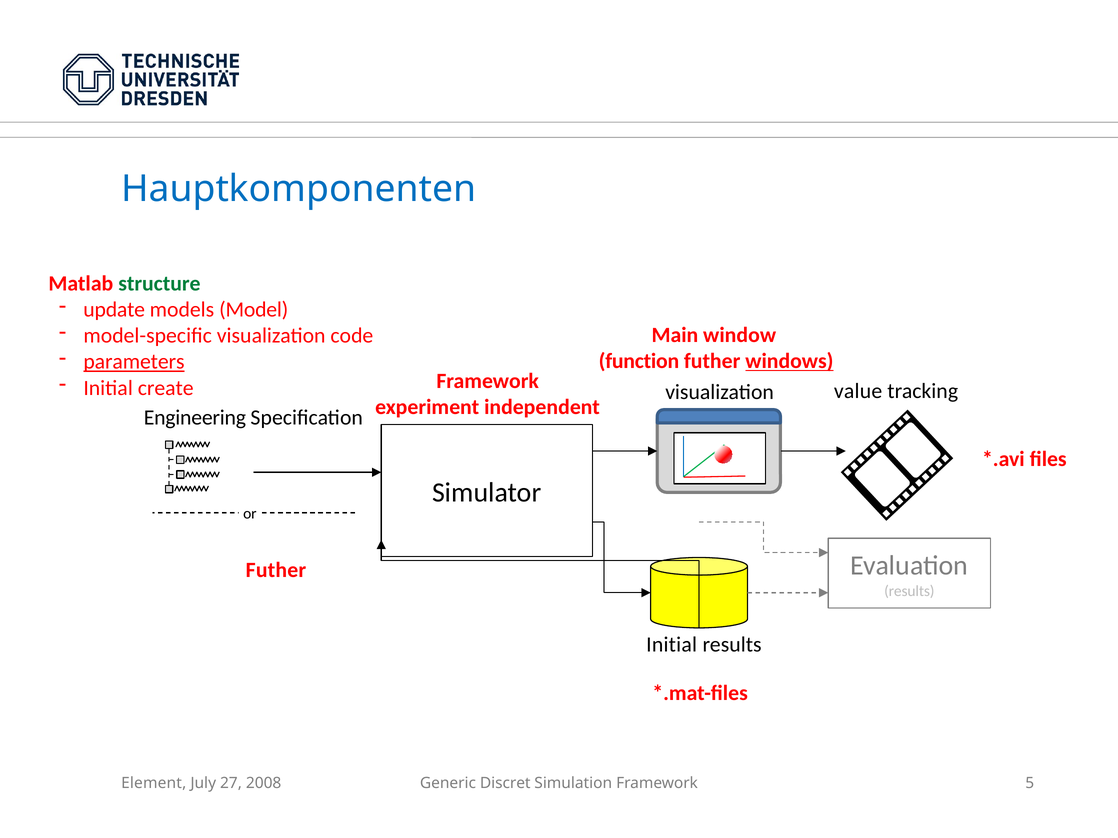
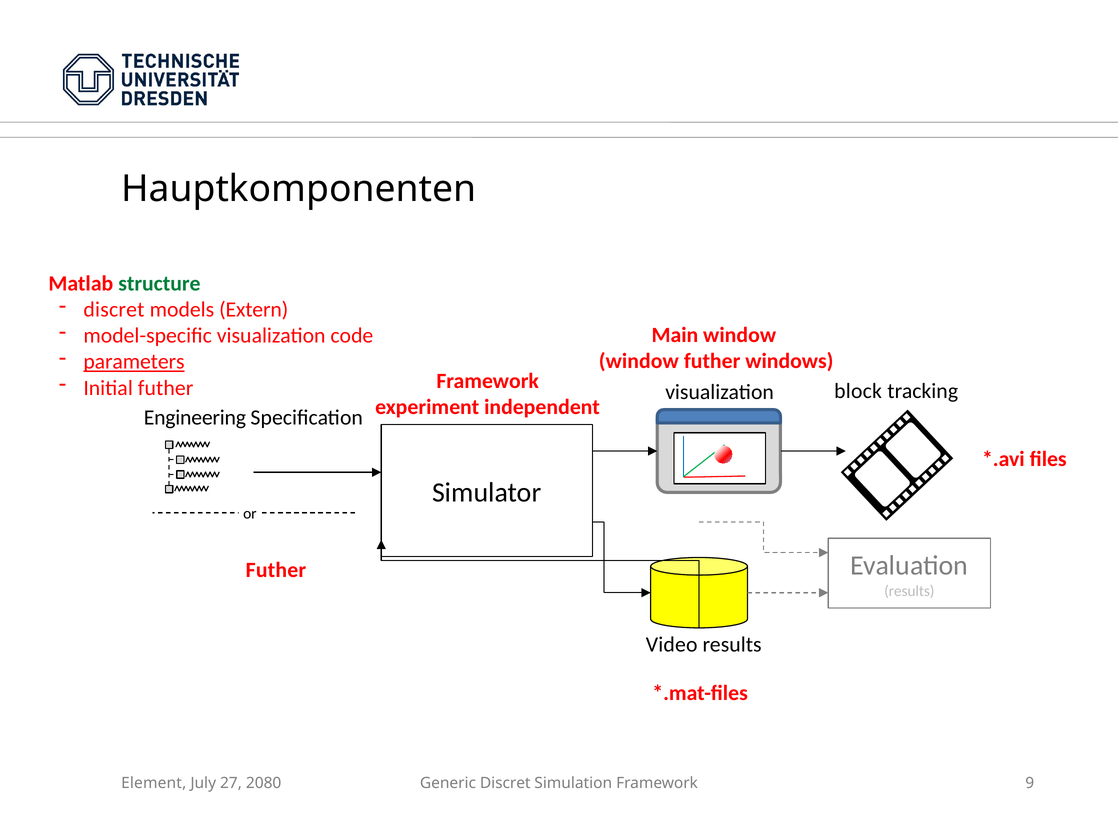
Hauptkomponenten colour: blue -> black (299, 189)
update: update -> discret (114, 310)
Model: Model -> Extern (254, 310)
function: function -> window (639, 361)
windows underline: present -> none (789, 361)
Initial create: create -> futher (166, 388)
value: value -> block (858, 391)
Initial: Initial -> Video (672, 645)
2008: 2008 -> 2080 (264, 784)
5: 5 -> 9 (1030, 784)
